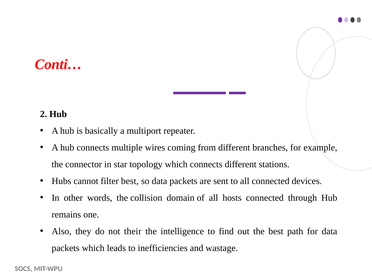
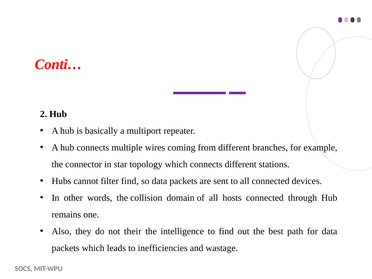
filter best: best -> find (130, 181)
